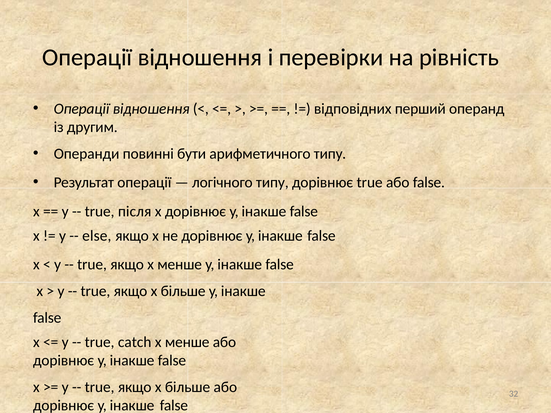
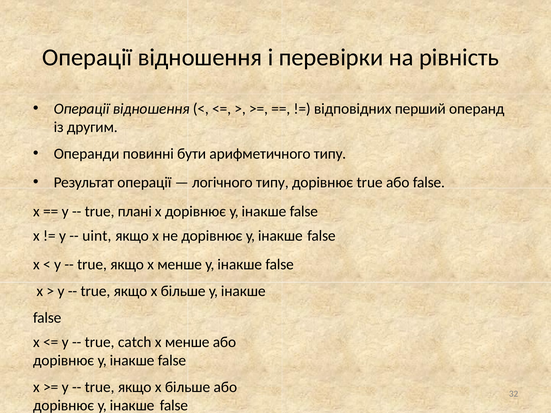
після: після -> плані (135, 211)
else: else -> uint (97, 236)
